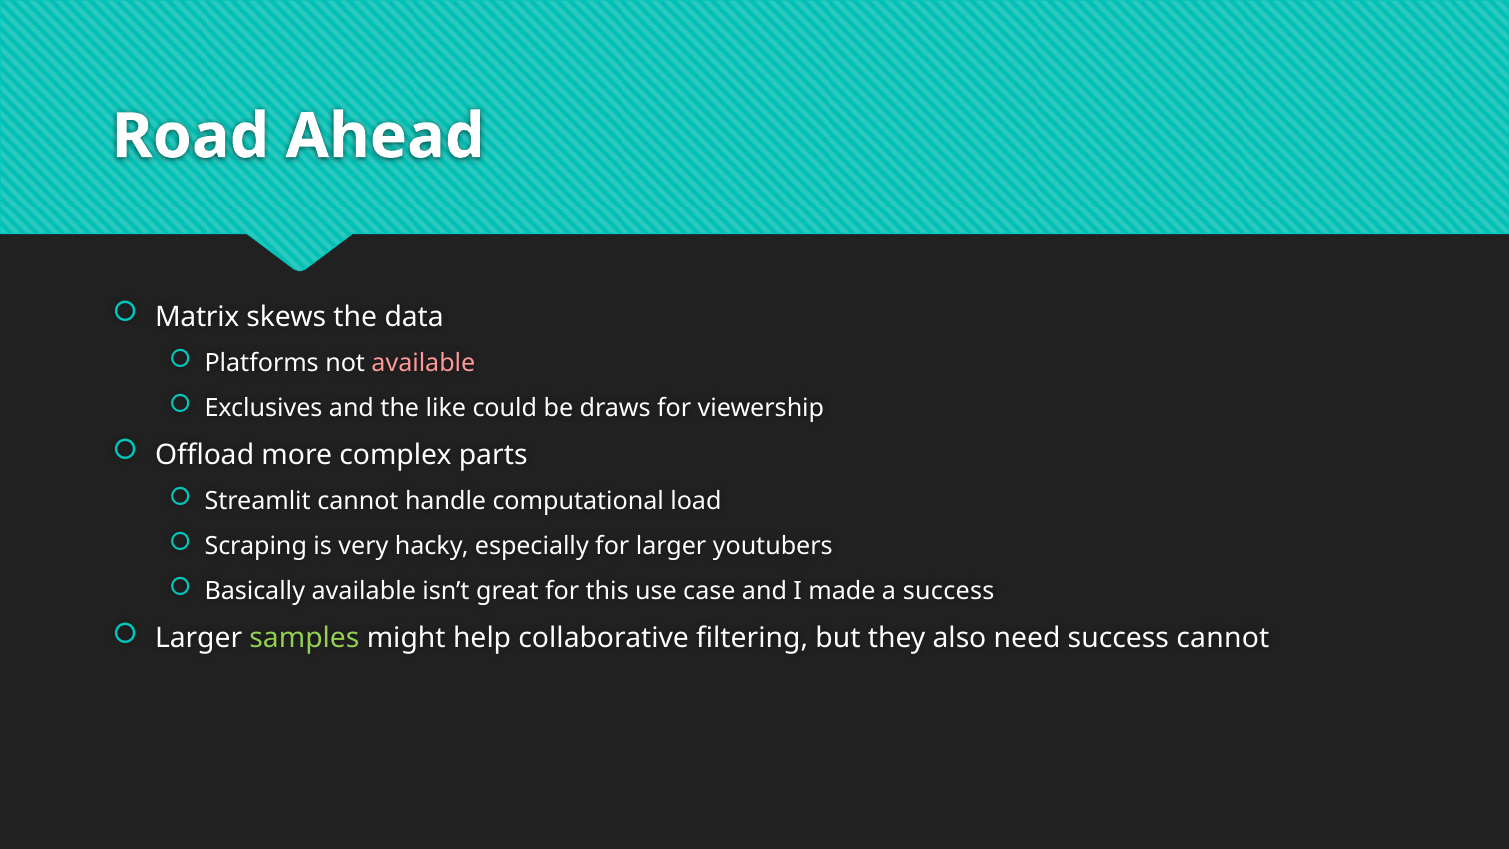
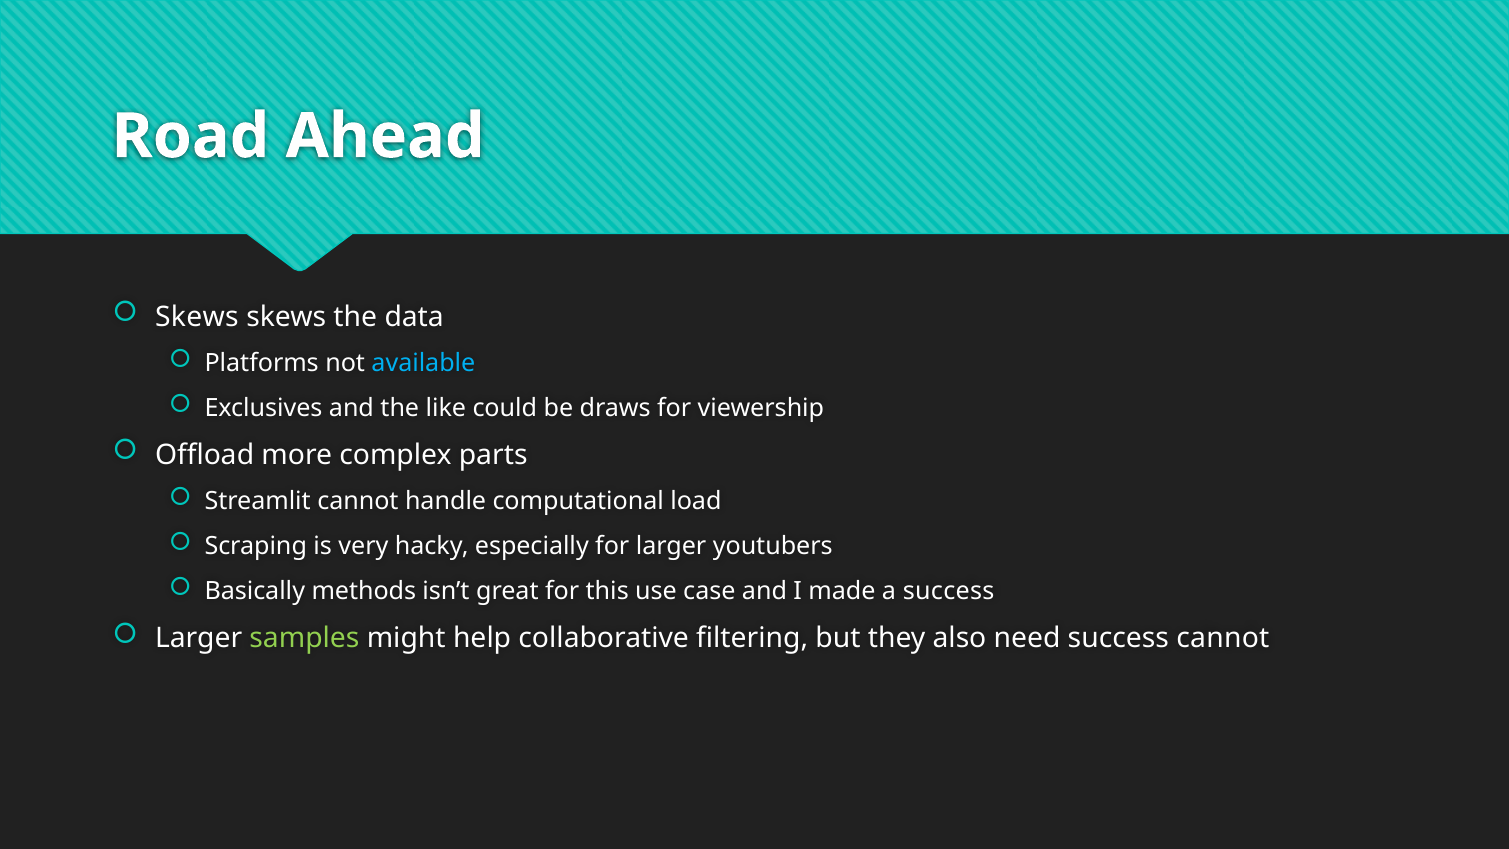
Matrix: Matrix -> Skews (197, 317)
available colour: pink -> light blue (423, 363)
Basically available: available -> methods (364, 591)
